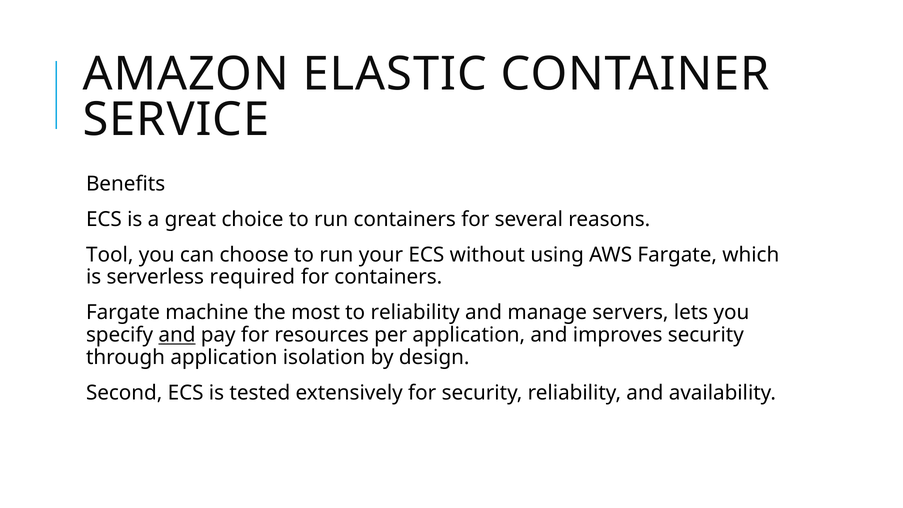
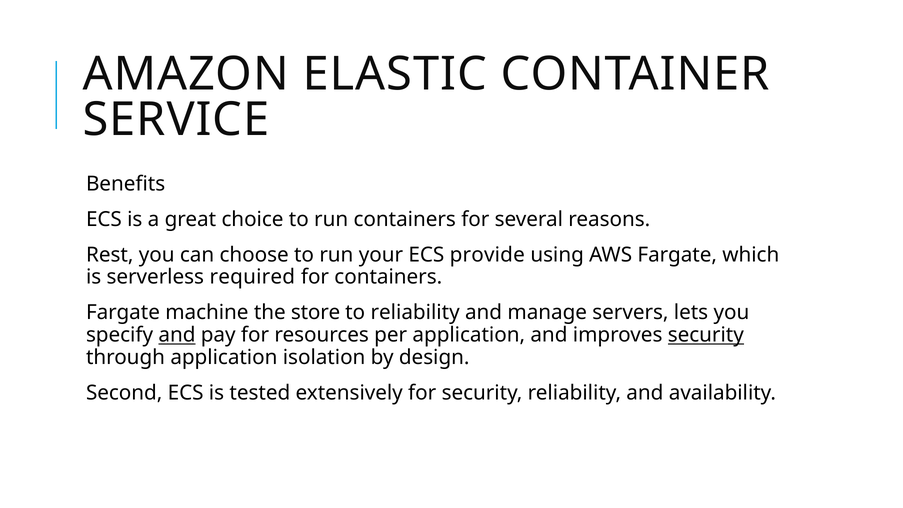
Tool: Tool -> Rest (110, 255)
without: without -> provide (487, 255)
most: most -> store (316, 313)
security underline: none -> present (706, 335)
